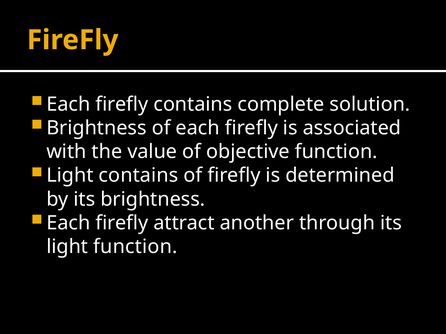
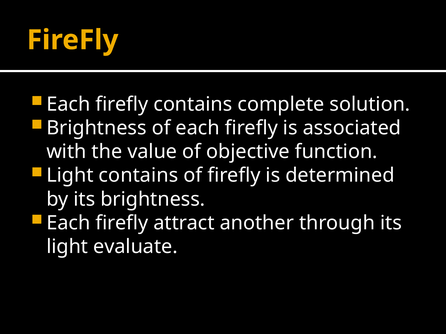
light function: function -> evaluate (136, 247)
